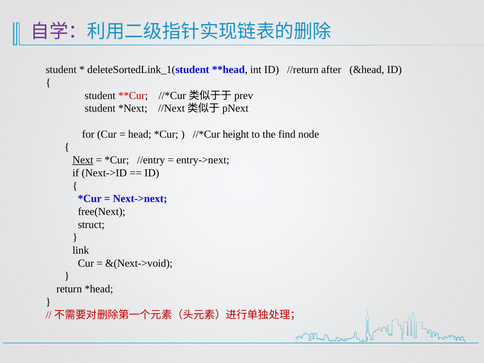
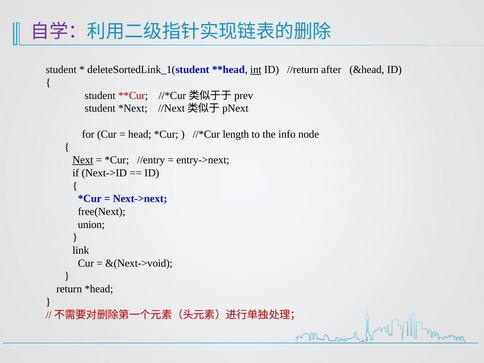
int underline: none -> present (256, 70)
height: height -> length (236, 134)
find: find -> info (287, 134)
struct: struct -> union (91, 225)
